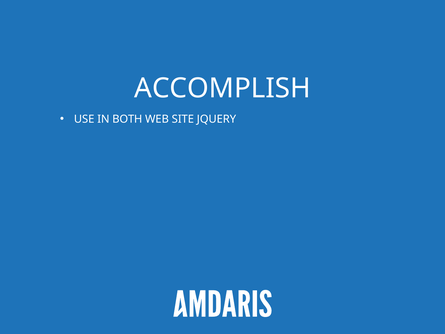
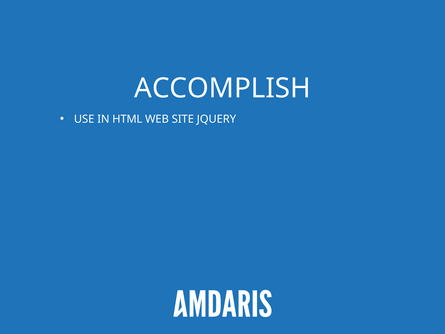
BOTH: BOTH -> HTML (127, 119)
